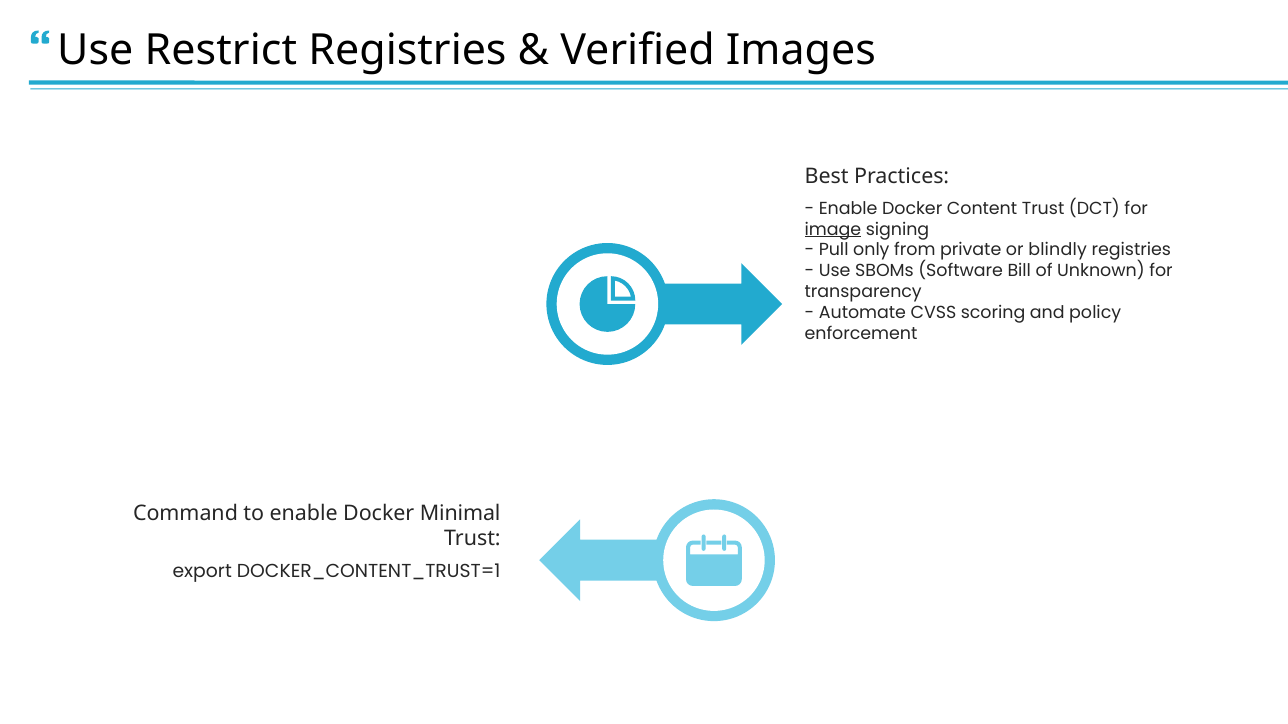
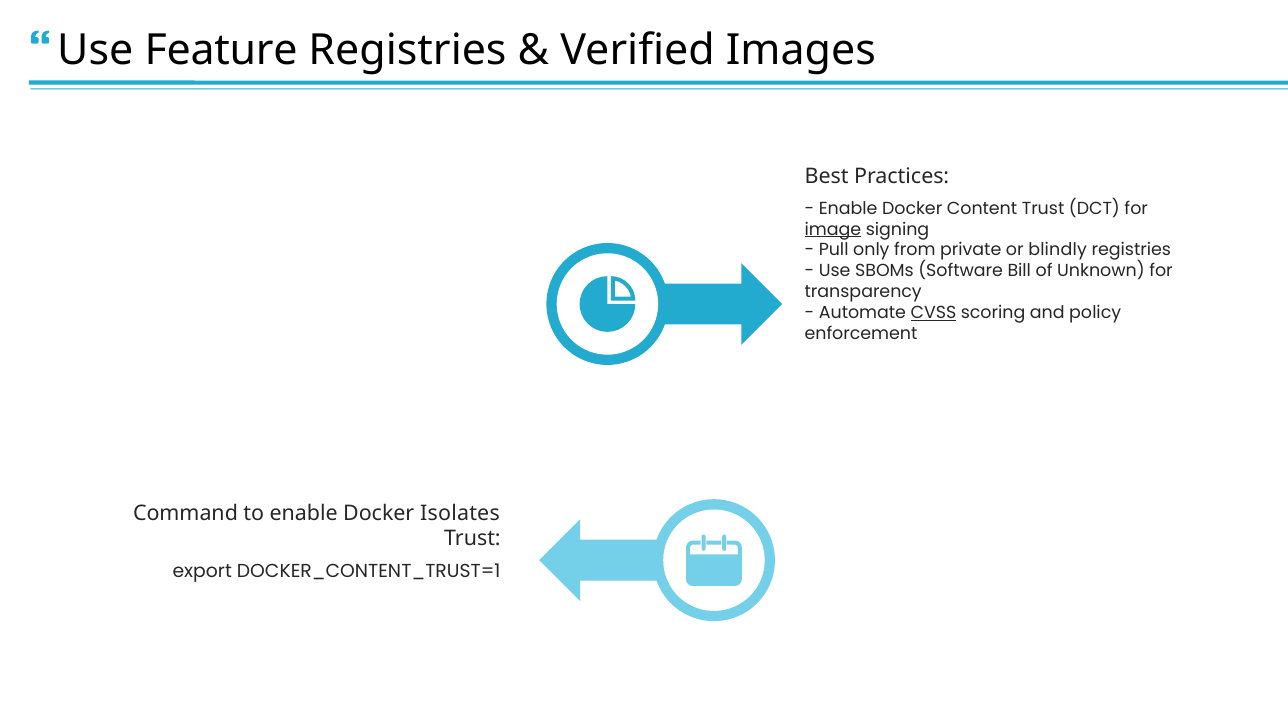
Restrict: Restrict -> Feature (221, 50)
CVSS underline: none -> present (934, 313)
Minimal: Minimal -> Isolates (460, 513)
